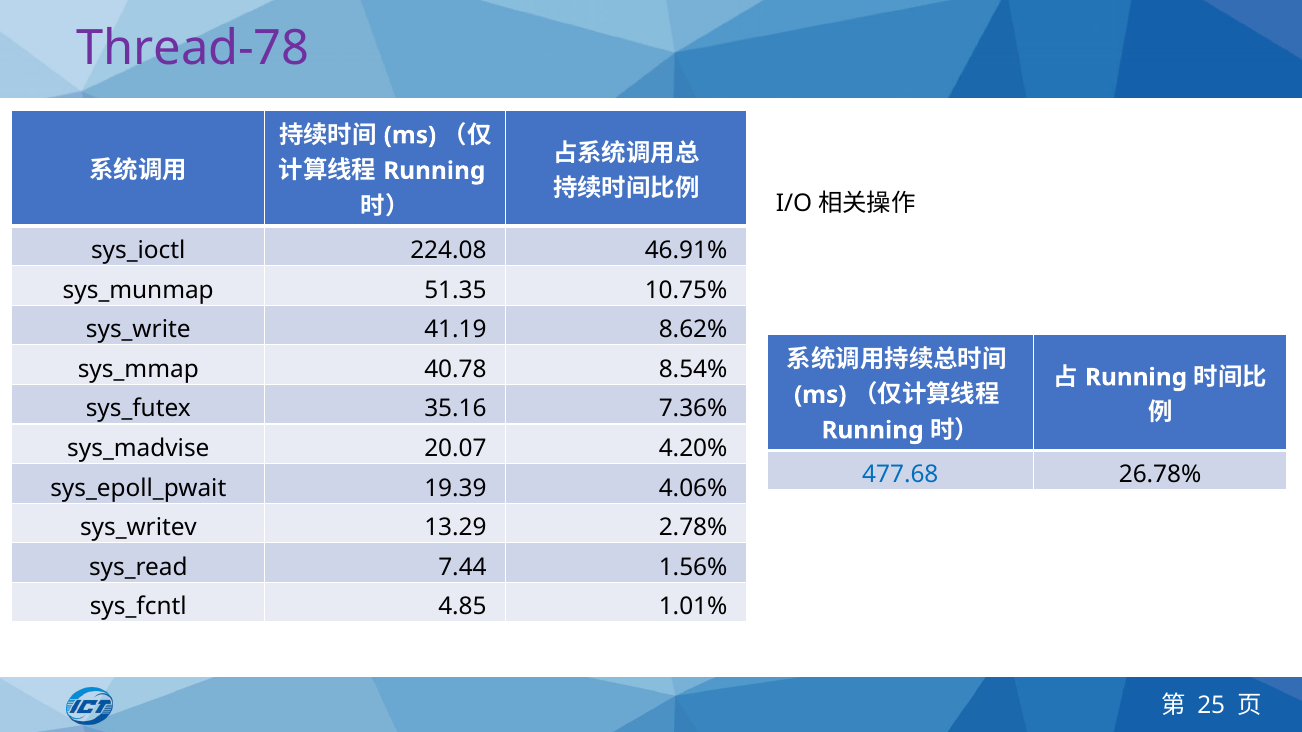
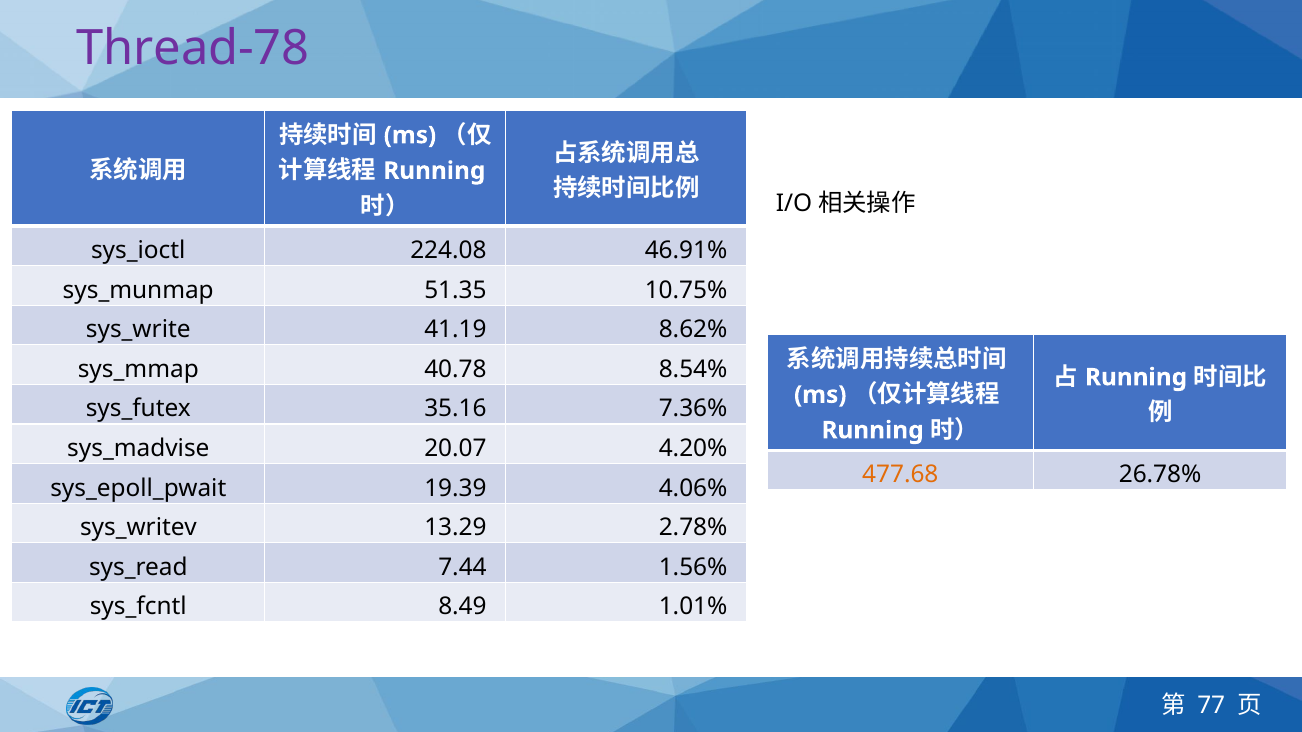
477.68 colour: blue -> orange (900, 475)
4.85: 4.85 -> 8.49 (462, 607)
25: 25 -> 77 (1211, 706)
